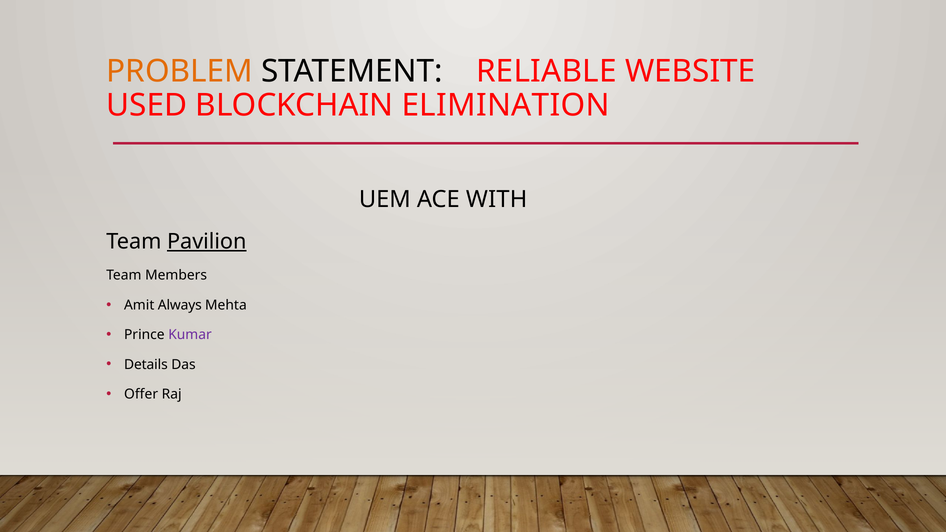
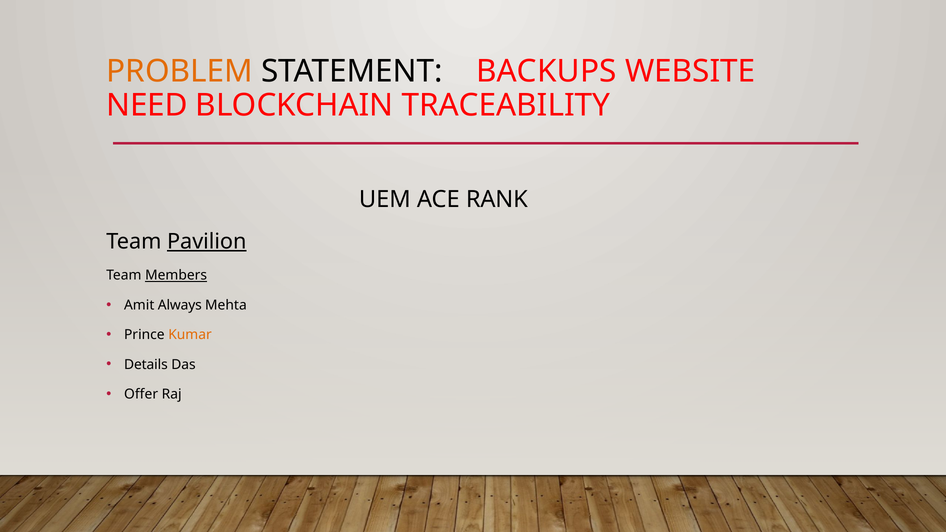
RELIABLE: RELIABLE -> BACKUPS (546, 71)
USED: USED -> NEED (147, 105)
ELIMINATION: ELIMINATION -> TRACEABILITY (506, 105)
WITH: WITH -> RANK (497, 200)
Members underline: none -> present (176, 276)
Kumar colour: purple -> orange (190, 335)
